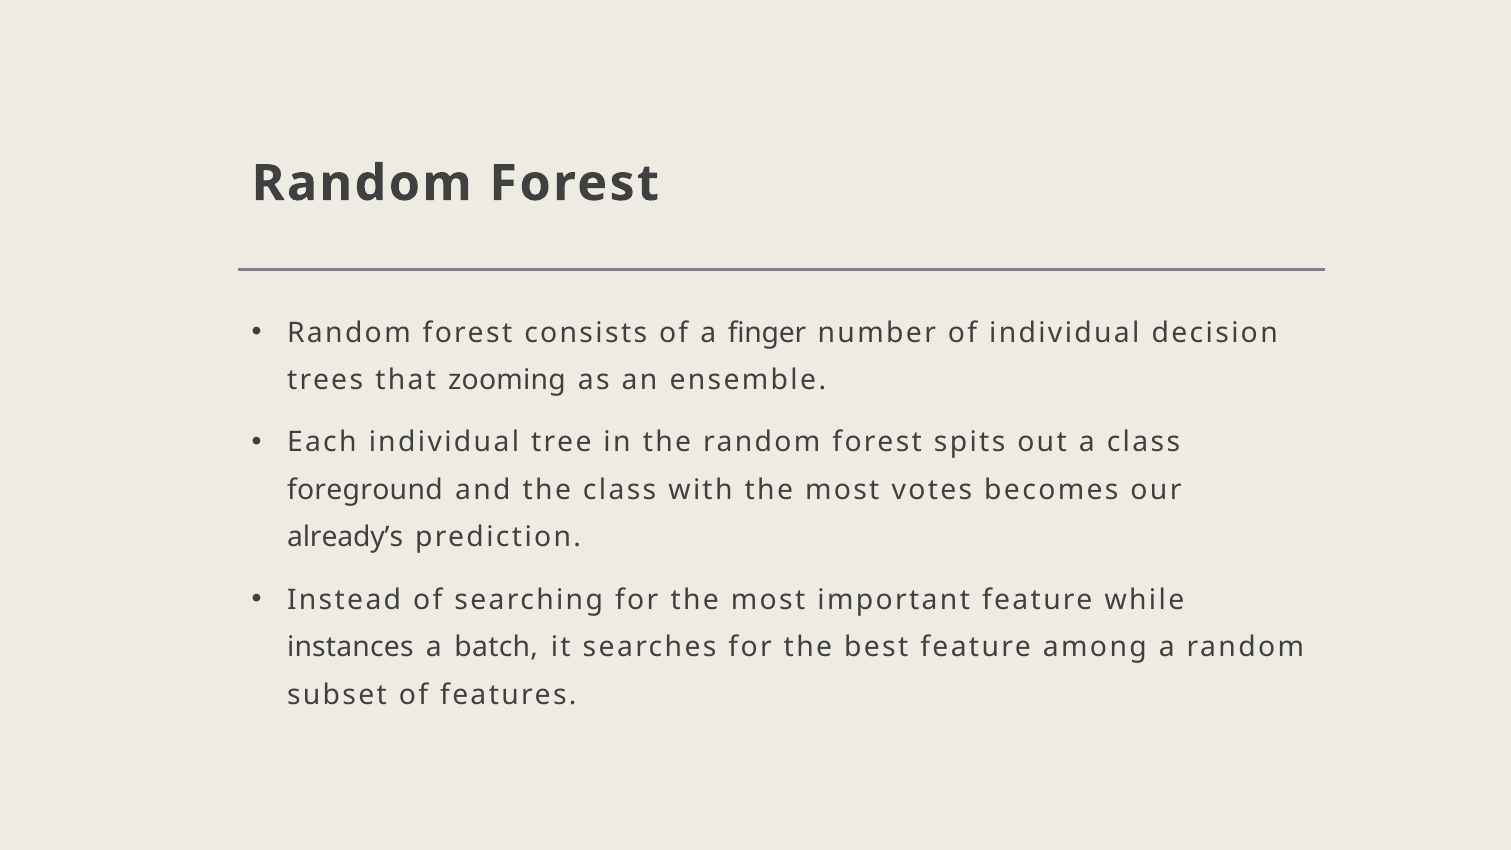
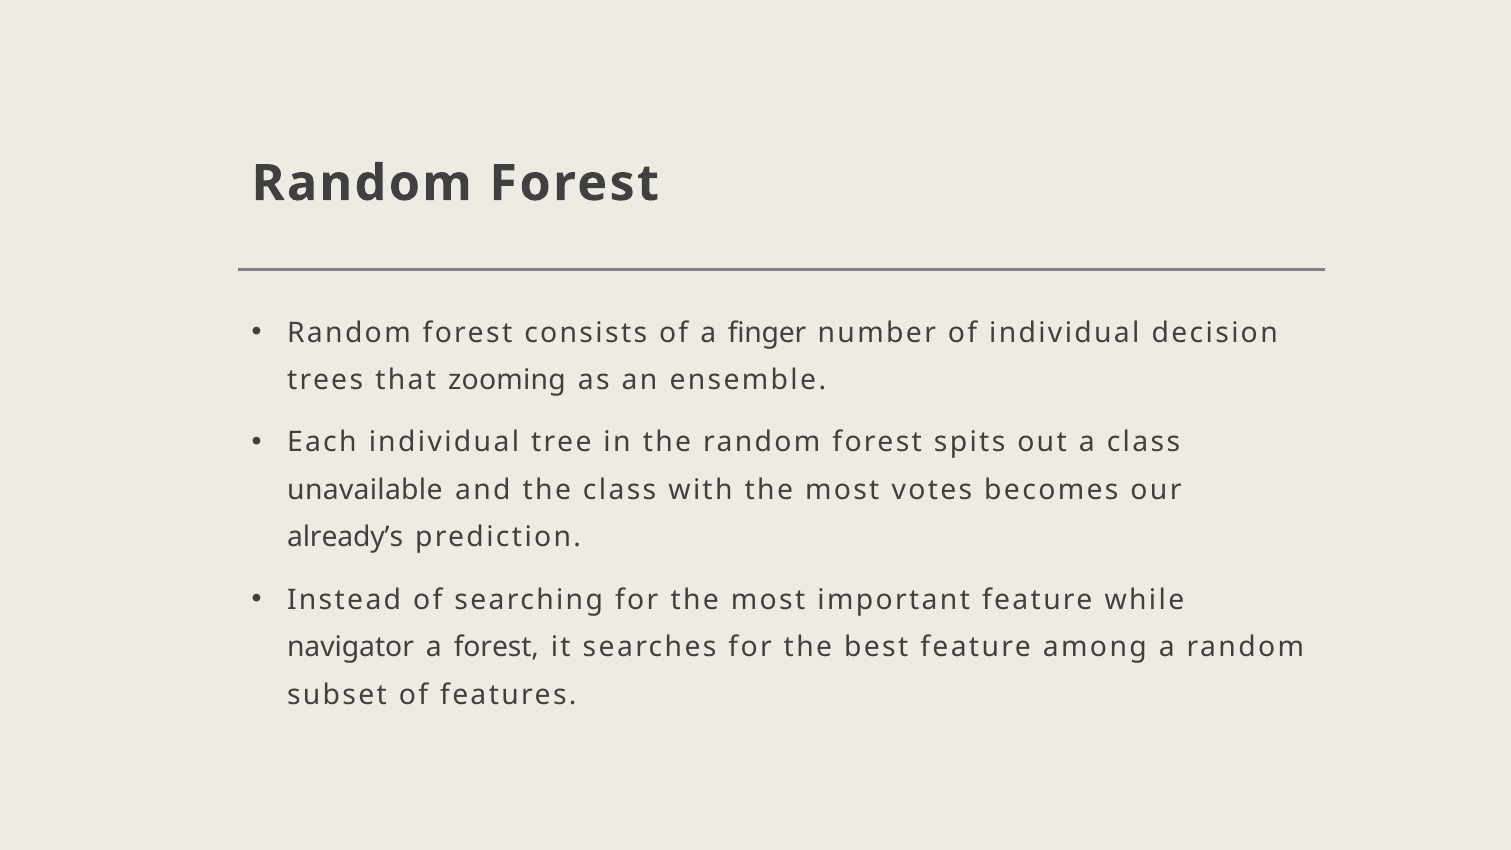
foreground: foreground -> unavailable (365, 490)
instances: instances -> navigator (351, 647)
a batch: batch -> forest (496, 647)
